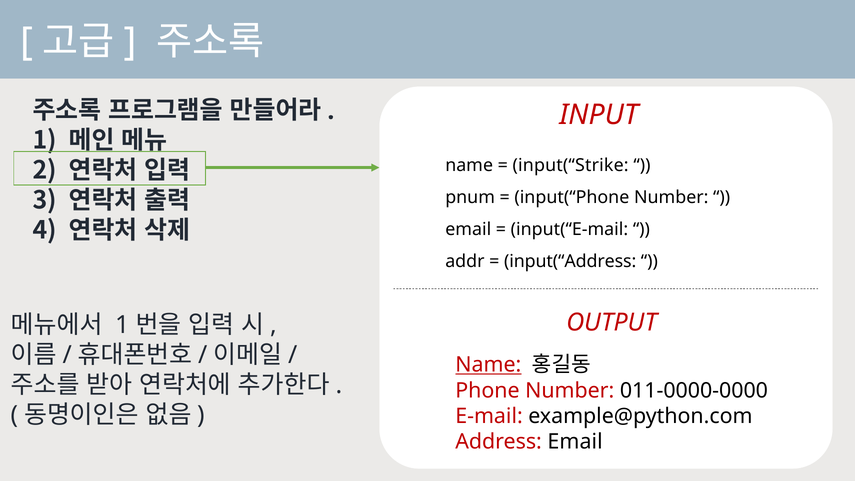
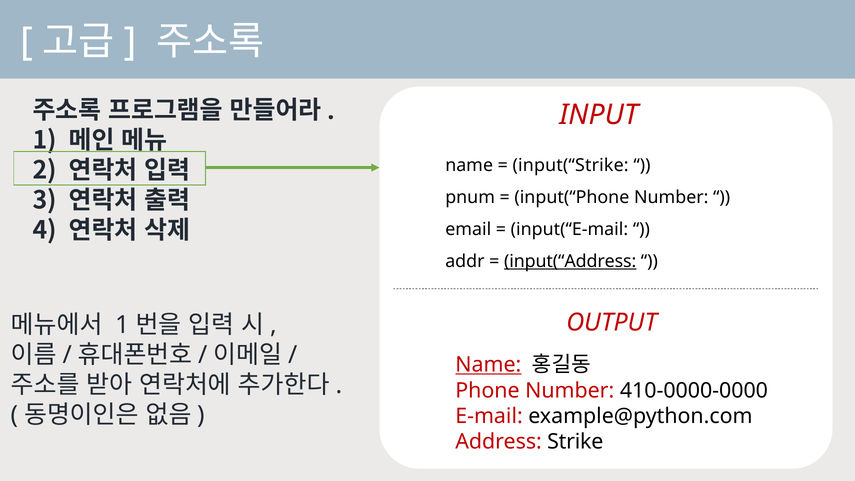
input(“Address underline: none -> present (570, 261)
011-0000-0000: 011-0000-0000 -> 410-0000-0000 (694, 390)
Address Email: Email -> Strike (575, 442)
